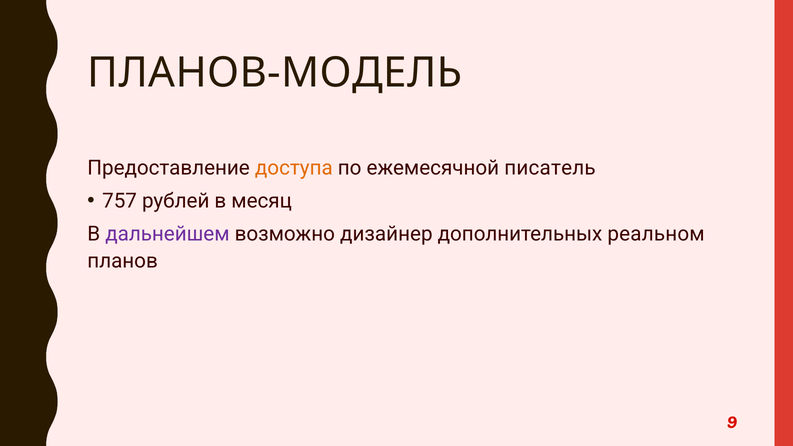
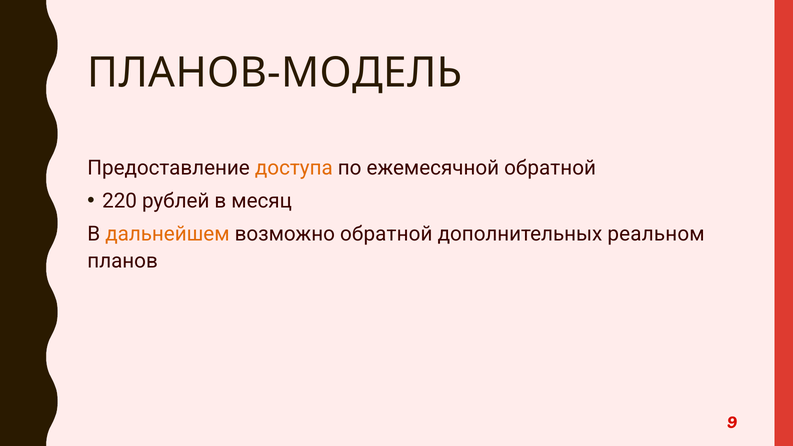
ежемесячной писатель: писатель -> обратной (550, 168)
757: 757 -> 220 (120, 201)
дальнейшем colour: purple -> orange (167, 234)
возможно дизайнер: дизайнер -> обратной (386, 234)
